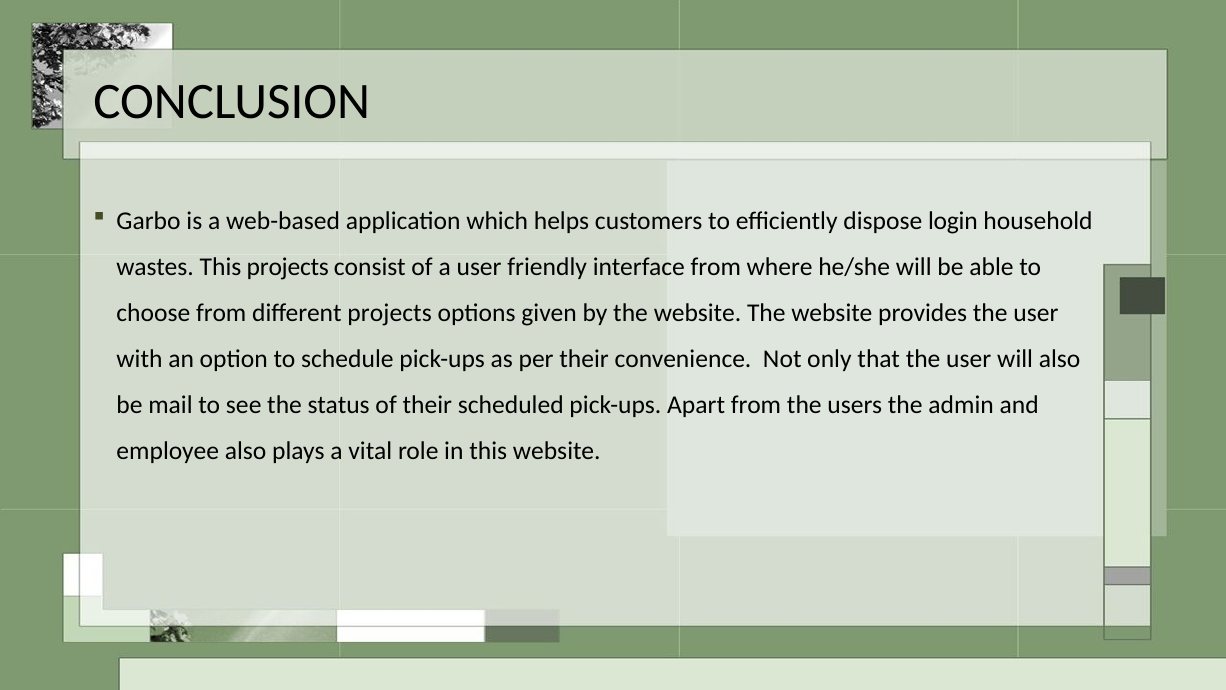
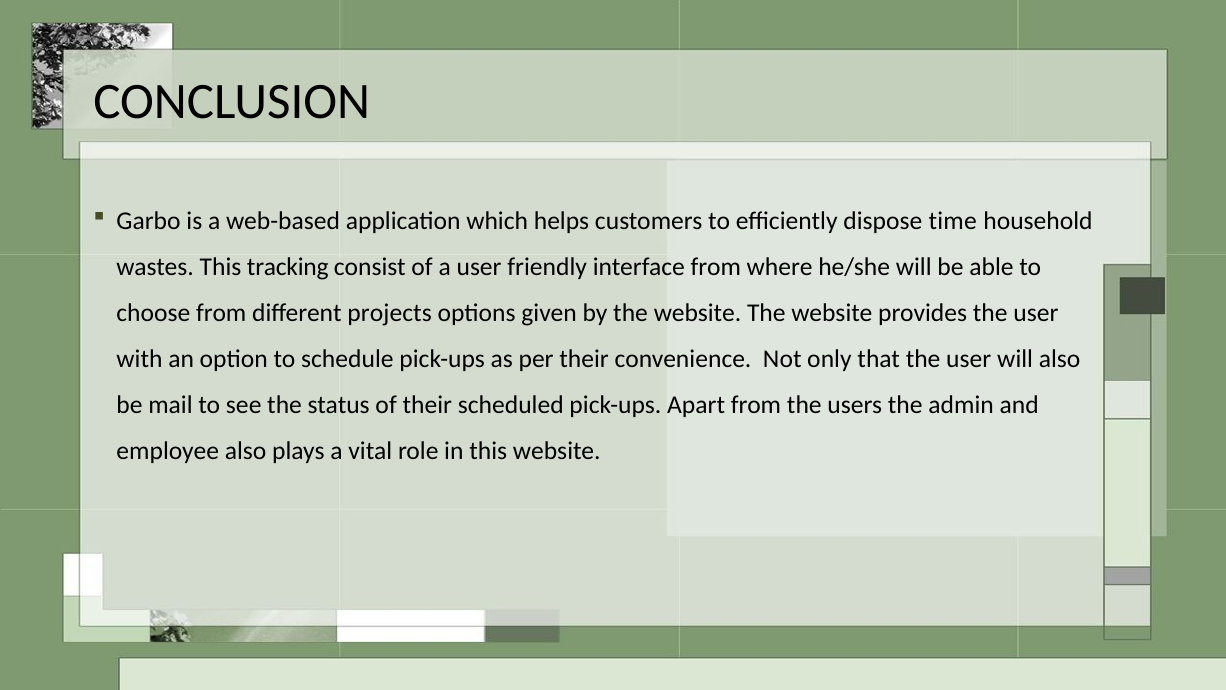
login: login -> time (953, 221)
This projects: projects -> tracking (288, 267)
